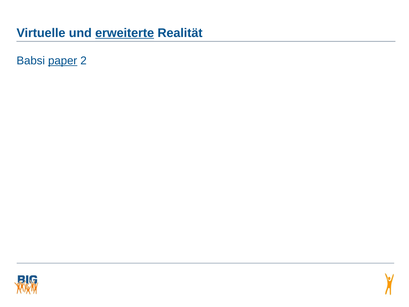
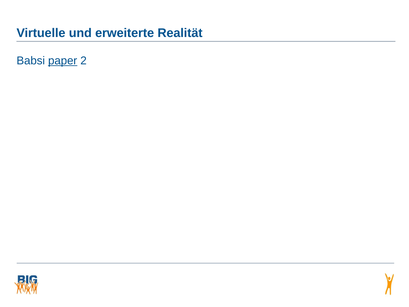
erweiterte underline: present -> none (125, 33)
